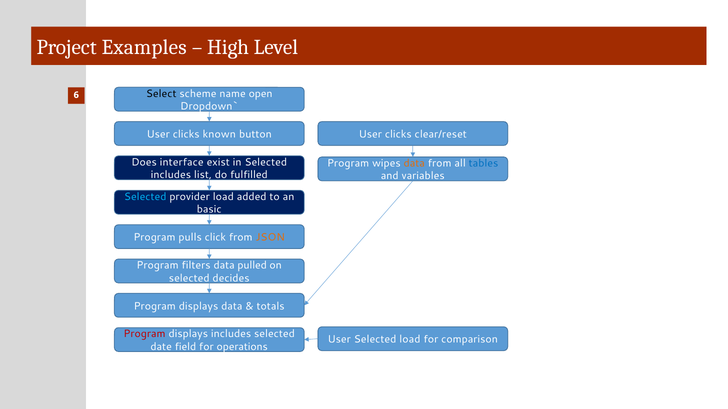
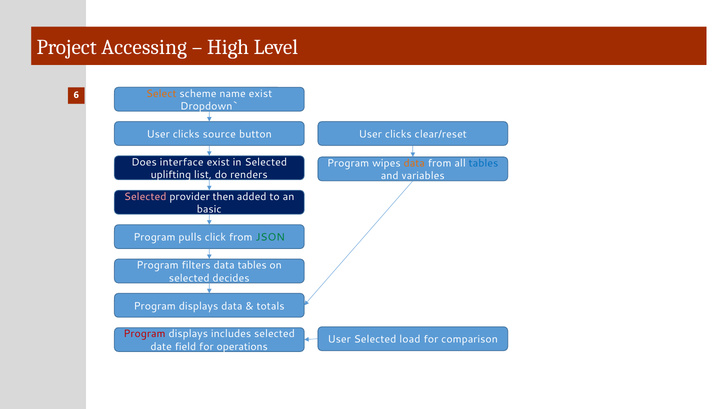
Examples: Examples -> Accessing (144, 47)
Select colour: black -> orange (161, 94)
name open: open -> exist (261, 94)
known: known -> source (219, 134)
includes: includes -> uplifting (171, 175)
fulfilled: fulfilled -> renders (249, 175)
Selected colour: light blue -> pink (145, 197)
provider load: load -> then (223, 197)
JSON colour: orange -> green (270, 238)
data pulled: pulled -> tables (252, 266)
